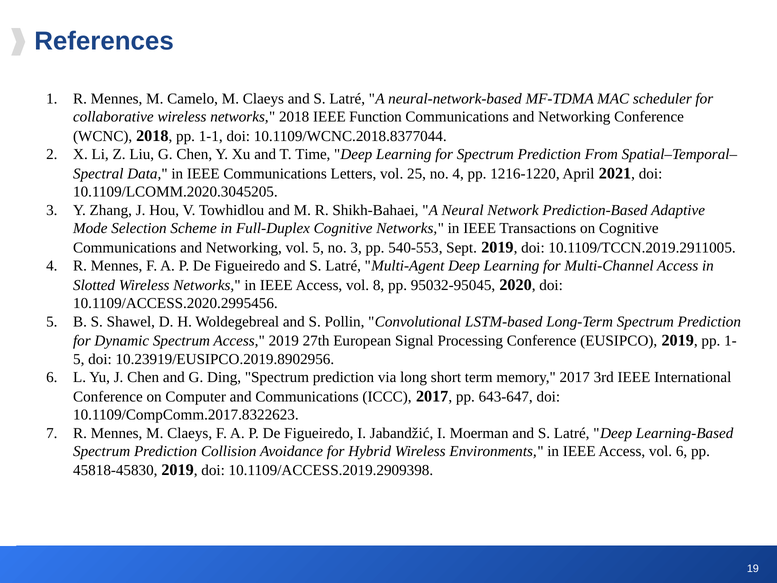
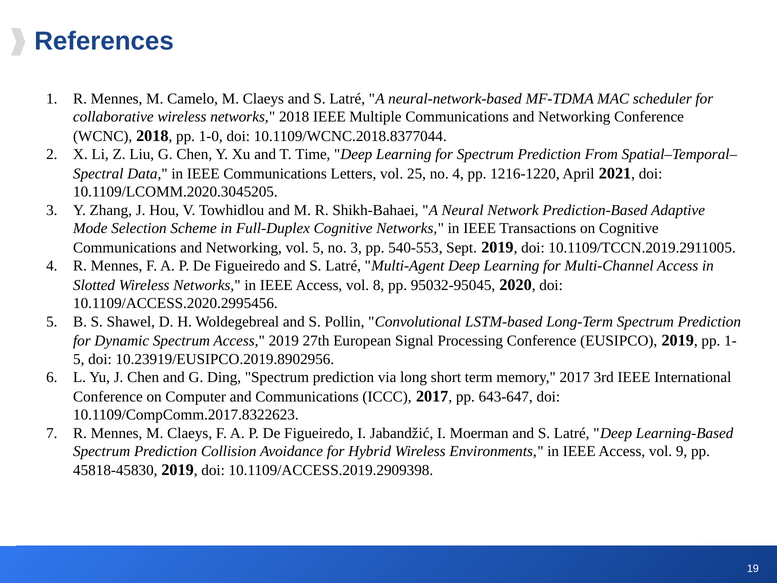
Function: Function -> Multiple (375, 117)
1-1: 1-1 -> 1-0 (211, 136)
vol 6: 6 -> 9 (682, 451)
